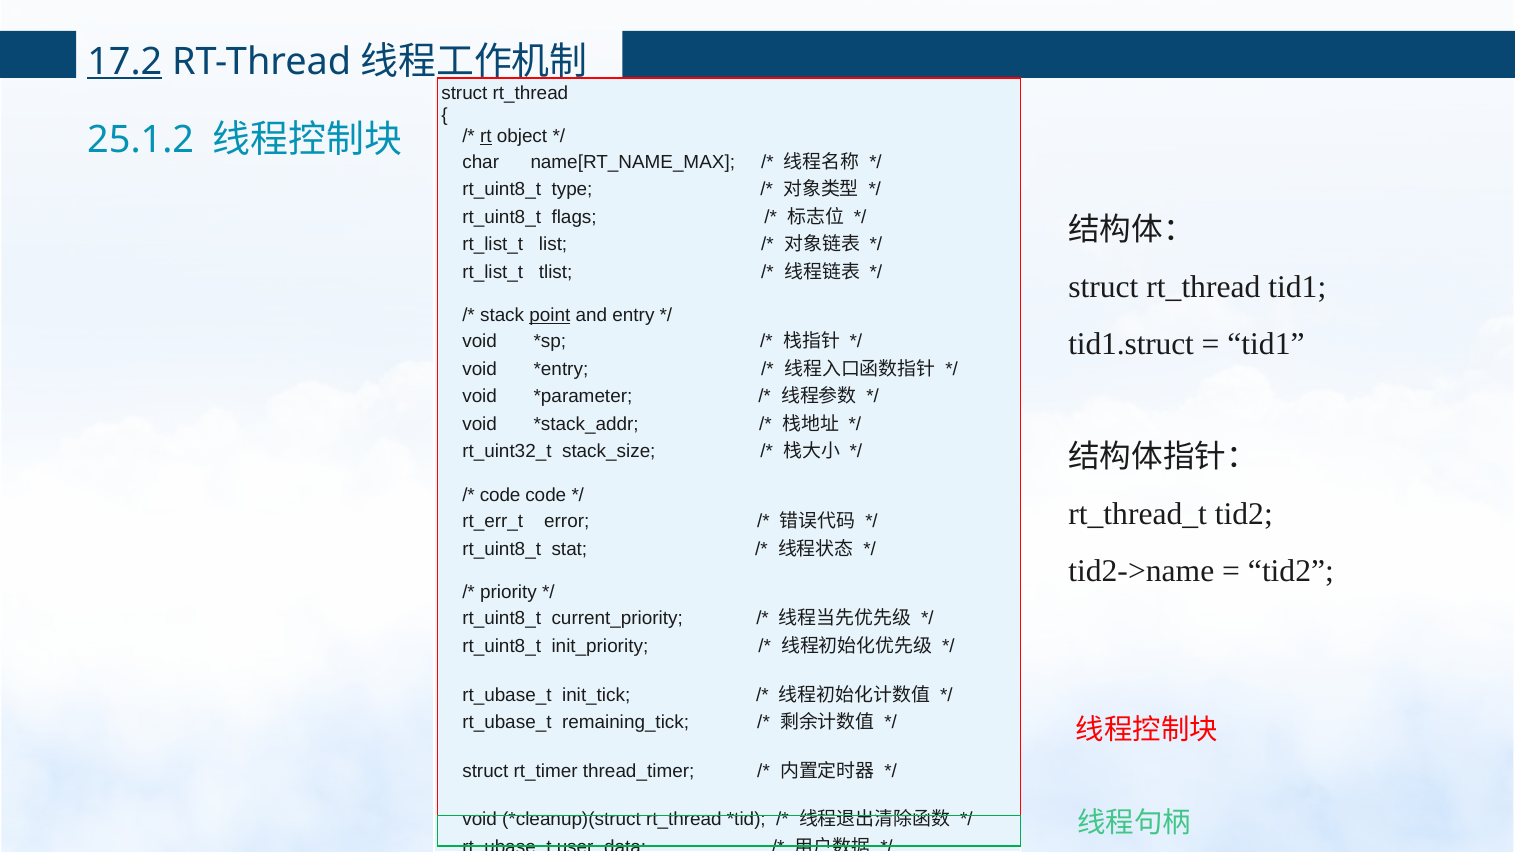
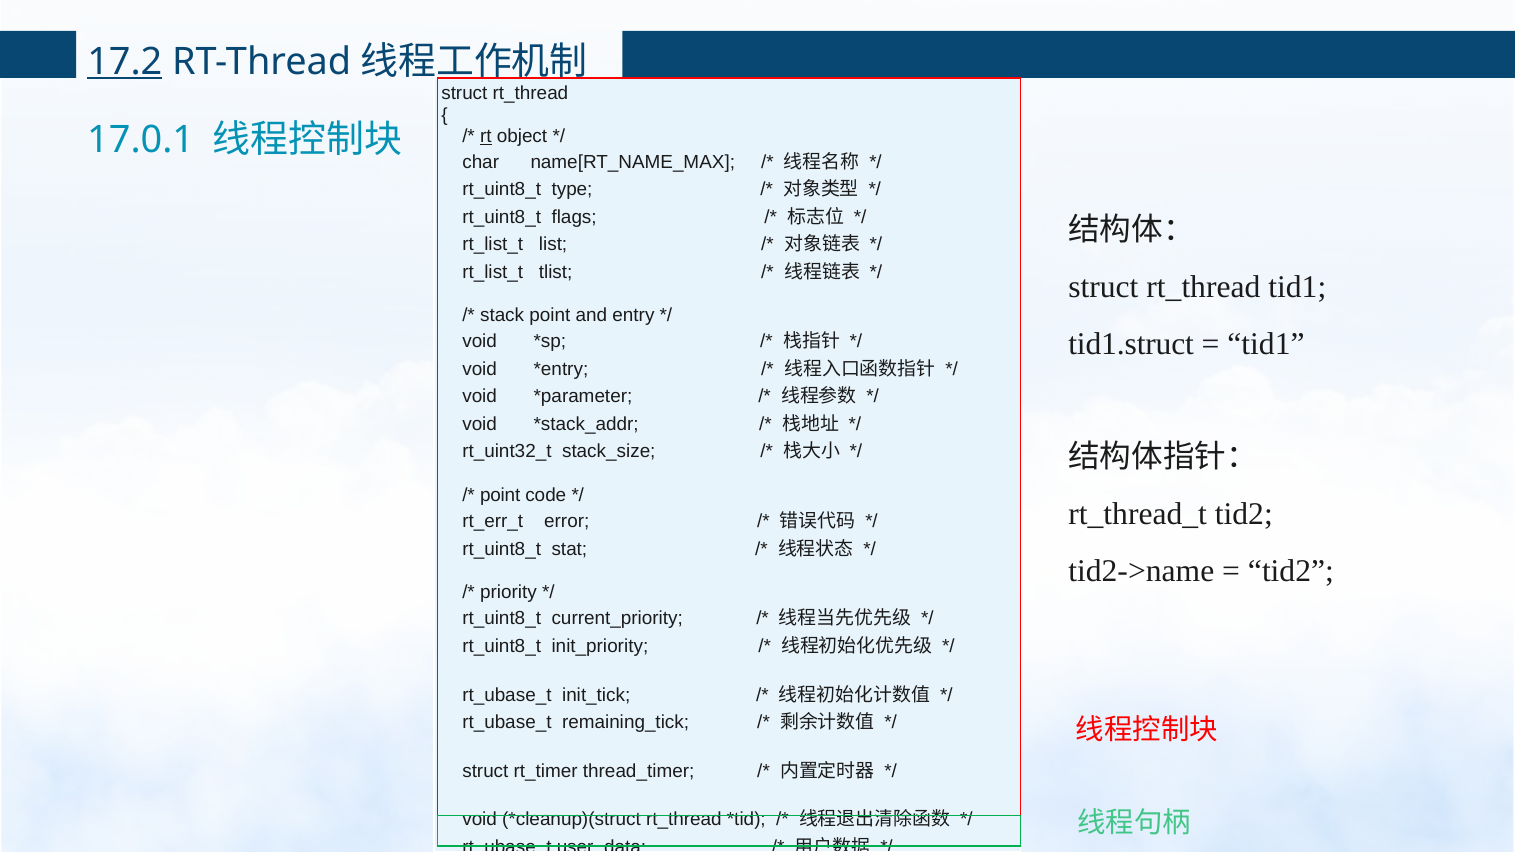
25.1.2: 25.1.2 -> 17.0.1 (141, 140)
point underline: present -> none (550, 316)
code: code -> point (500, 495)
